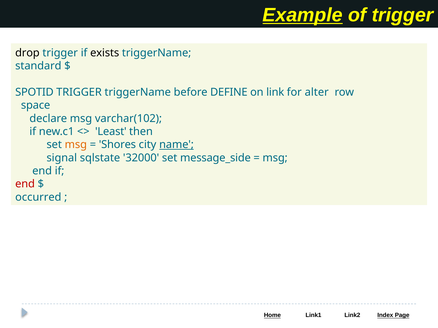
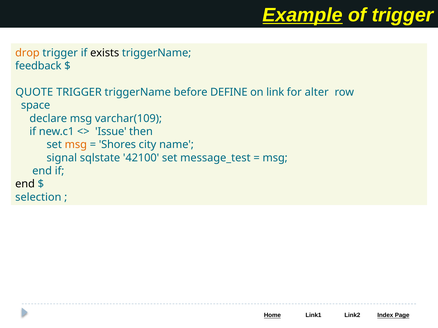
drop colour: black -> orange (27, 53)
standard: standard -> feedback (38, 66)
SPOTID: SPOTID -> QUOTE (34, 92)
varchar(102: varchar(102 -> varchar(109 (128, 119)
Least: Least -> Issue (111, 132)
name underline: present -> none (176, 145)
32000: 32000 -> 42100 (141, 158)
message_side: message_side -> message_test (215, 158)
end colour: red -> black (25, 184)
occurred: occurred -> selection (38, 197)
